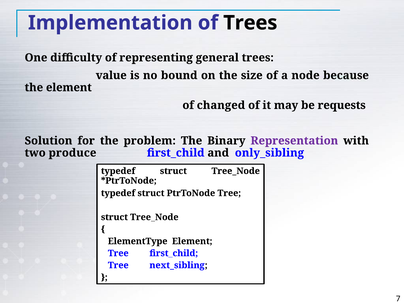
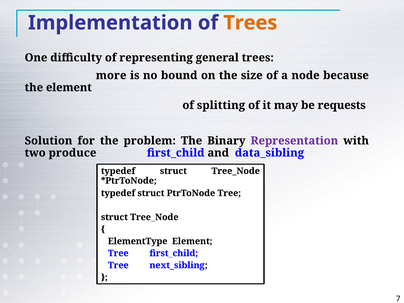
Trees colour: black -> orange (250, 23)
value: value -> more (111, 75)
changed: changed -> splitting (221, 105)
only_sibling: only_sibling -> data_sibling (269, 153)
